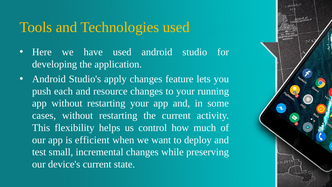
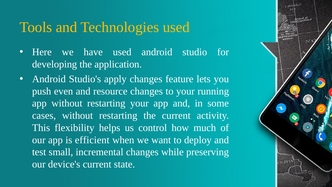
each: each -> even (64, 91)
